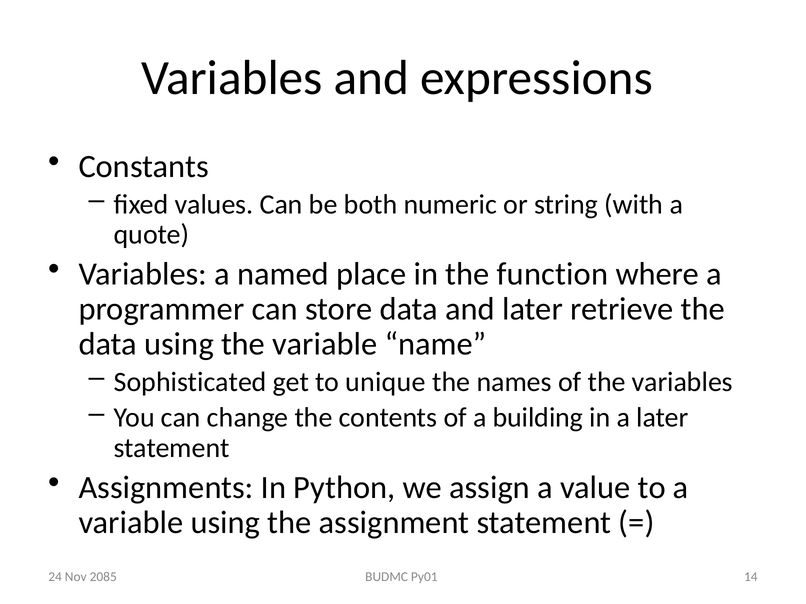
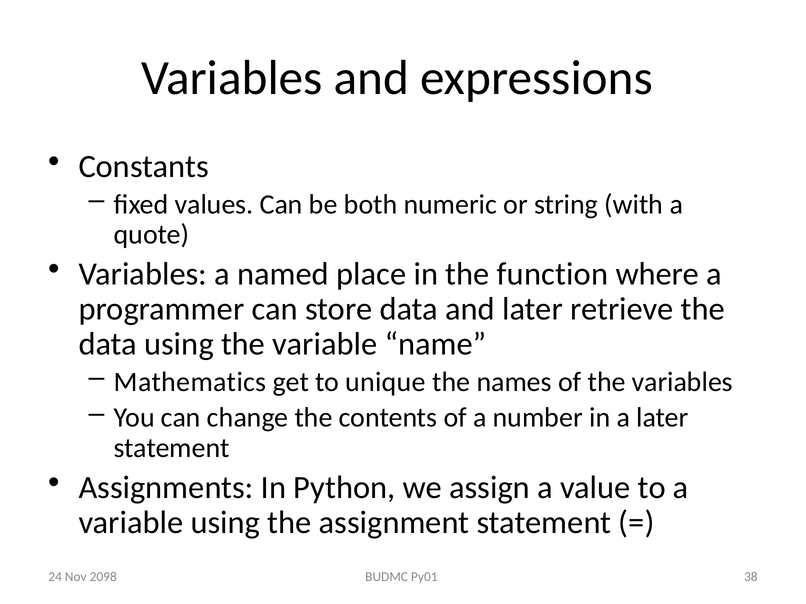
Sophisticated: Sophisticated -> Mathematics (190, 382)
building: building -> number (538, 418)
14: 14 -> 38 (751, 577)
2085: 2085 -> 2098 (103, 577)
